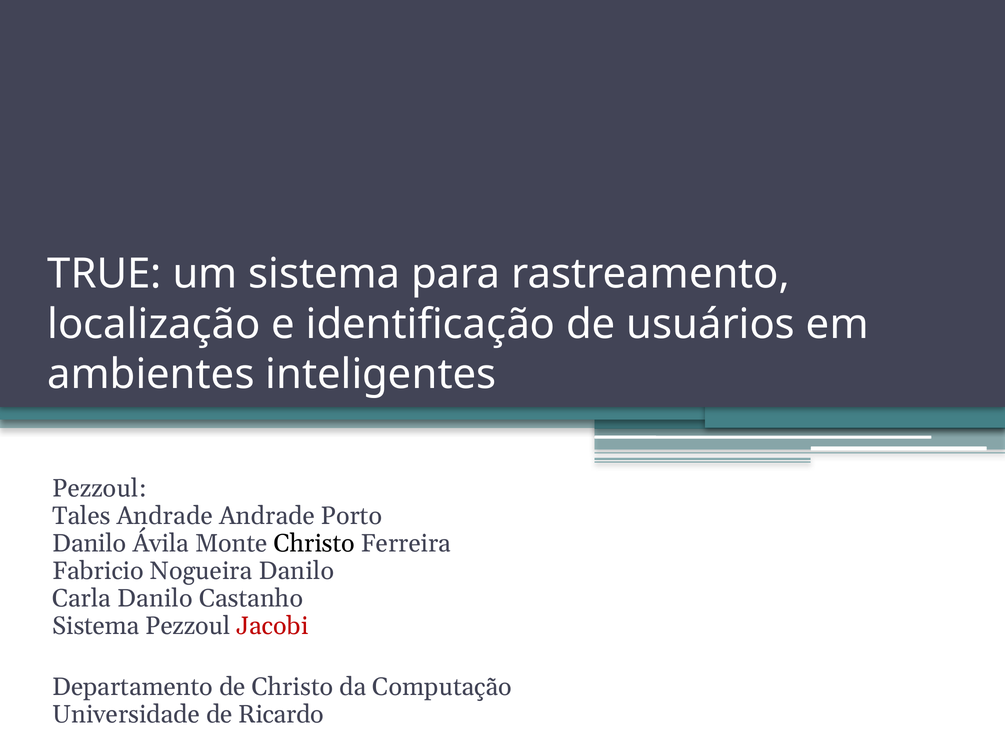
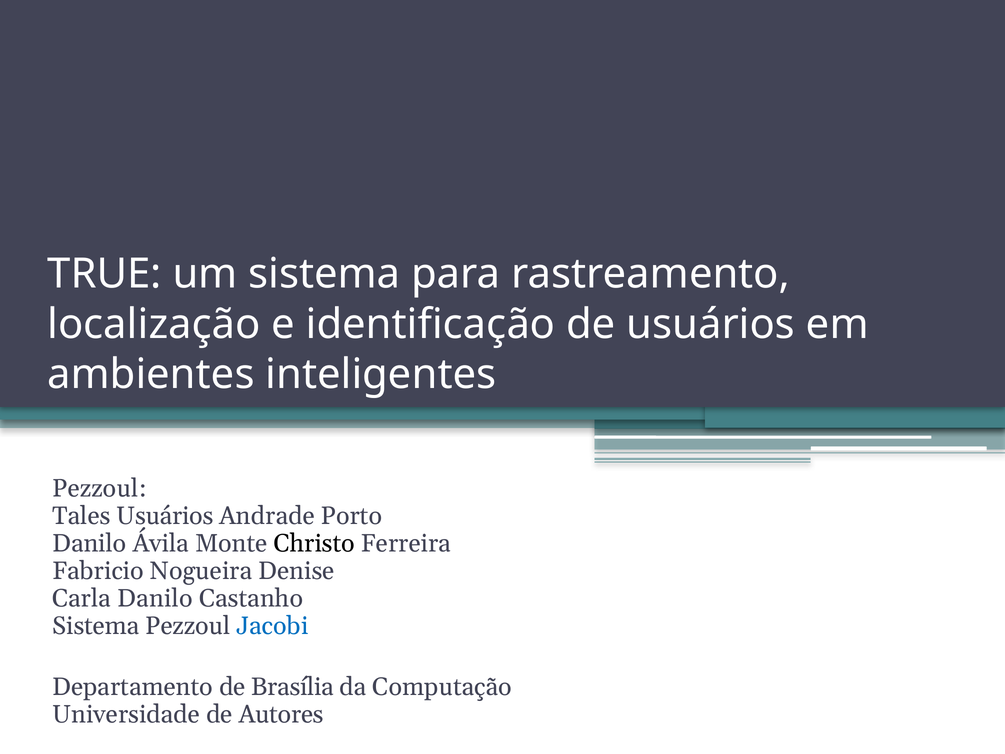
Tales Andrade: Andrade -> Usuários (165, 516)
Nogueira Danilo: Danilo -> Denise (296, 571)
Jacobi colour: red -> blue (272, 626)
de Christo: Christo -> Brasília (293, 687)
Ricardo: Ricardo -> Autores (281, 714)
